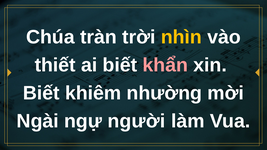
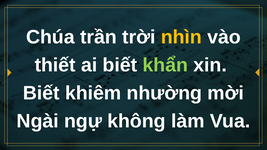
tràn: tràn -> trần (98, 37)
khẩn colour: pink -> light green (165, 65)
người: người -> không (136, 121)
